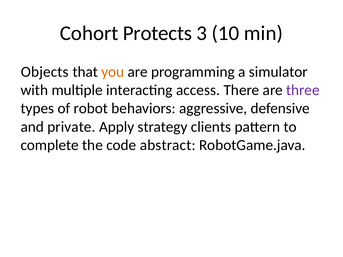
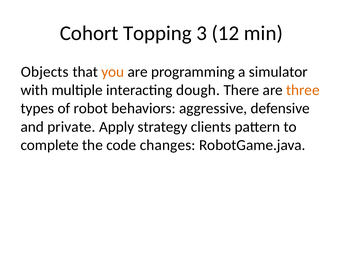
Protects: Protects -> Topping (157, 33)
10: 10 -> 12 (225, 33)
access: access -> dough (198, 90)
three colour: purple -> orange (303, 90)
abstract: abstract -> changes (168, 145)
